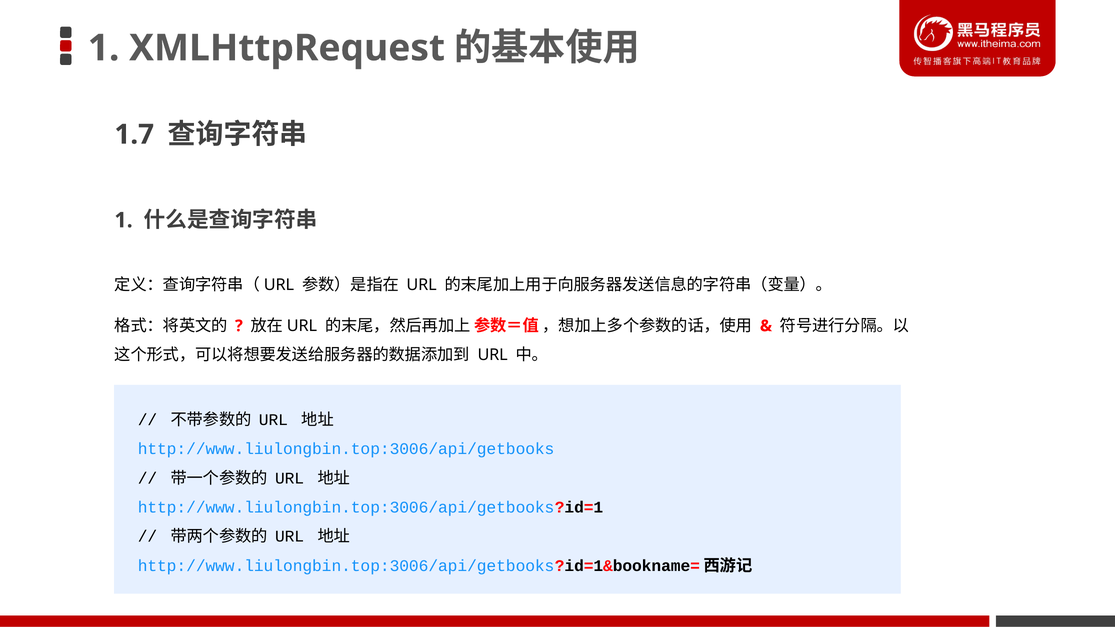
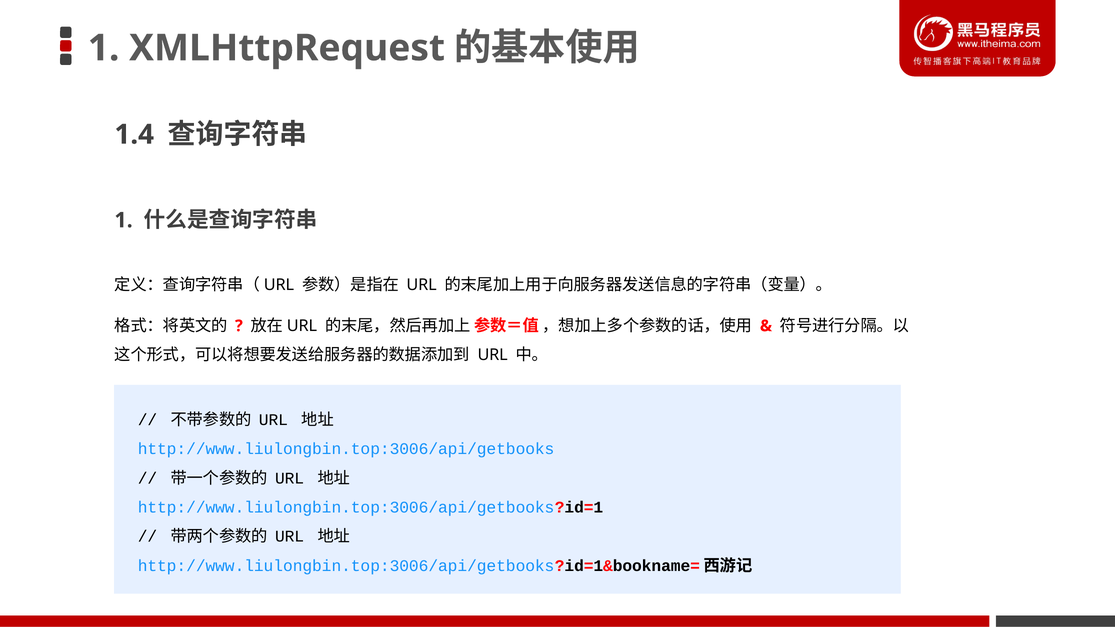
1.7: 1.7 -> 1.4 (134, 135)
